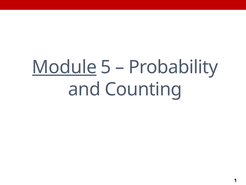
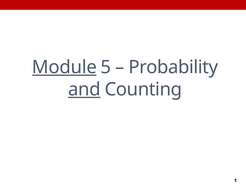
and underline: none -> present (84, 89)
